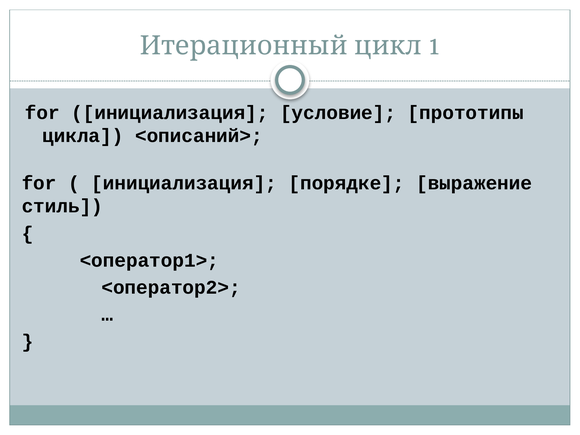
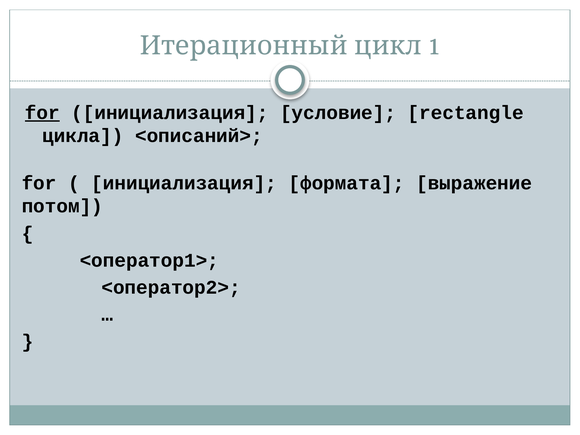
for underline: none -> present (42, 113)
прототипы: прототипы -> rectangle (466, 113)
порядке: порядке -> формата (346, 183)
стиль: стиль -> потом (62, 206)
